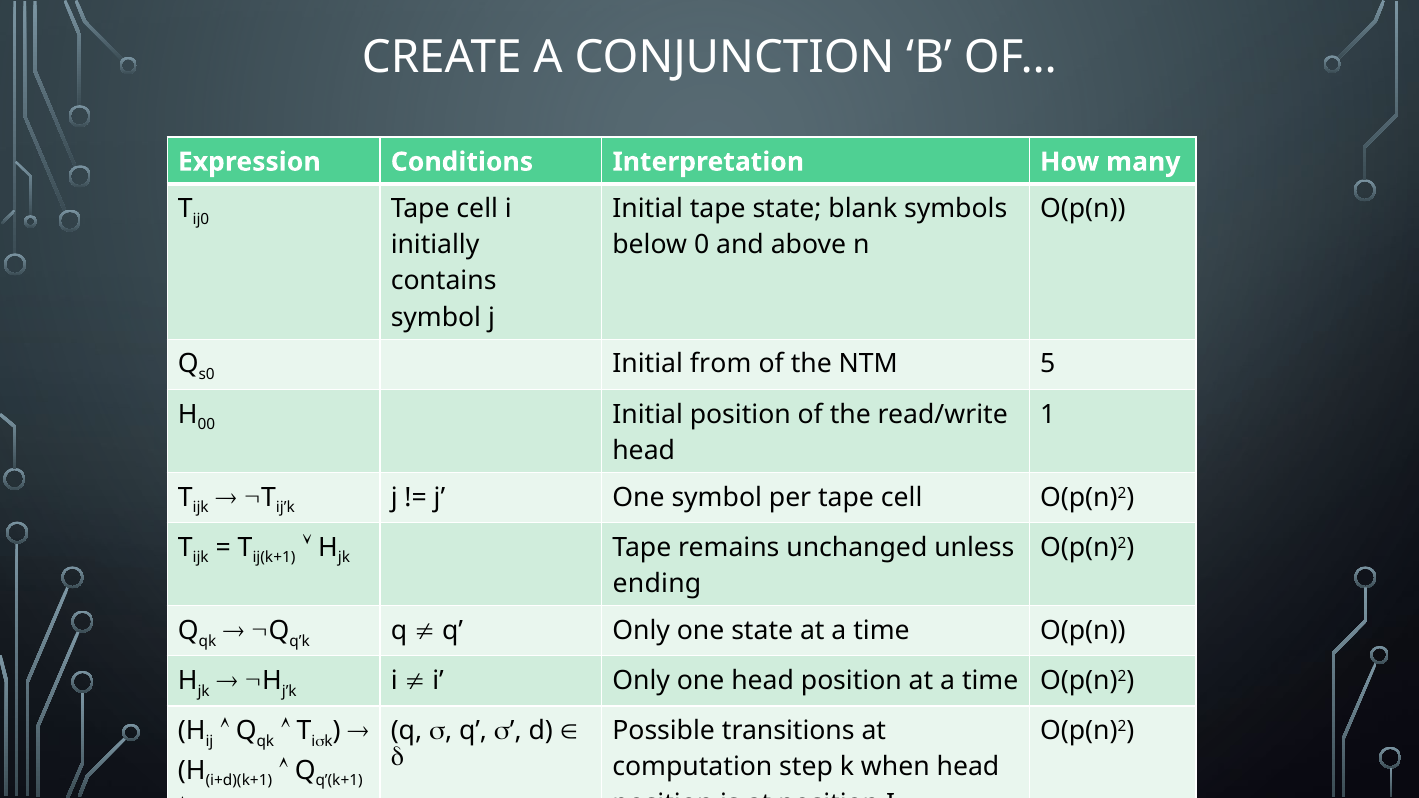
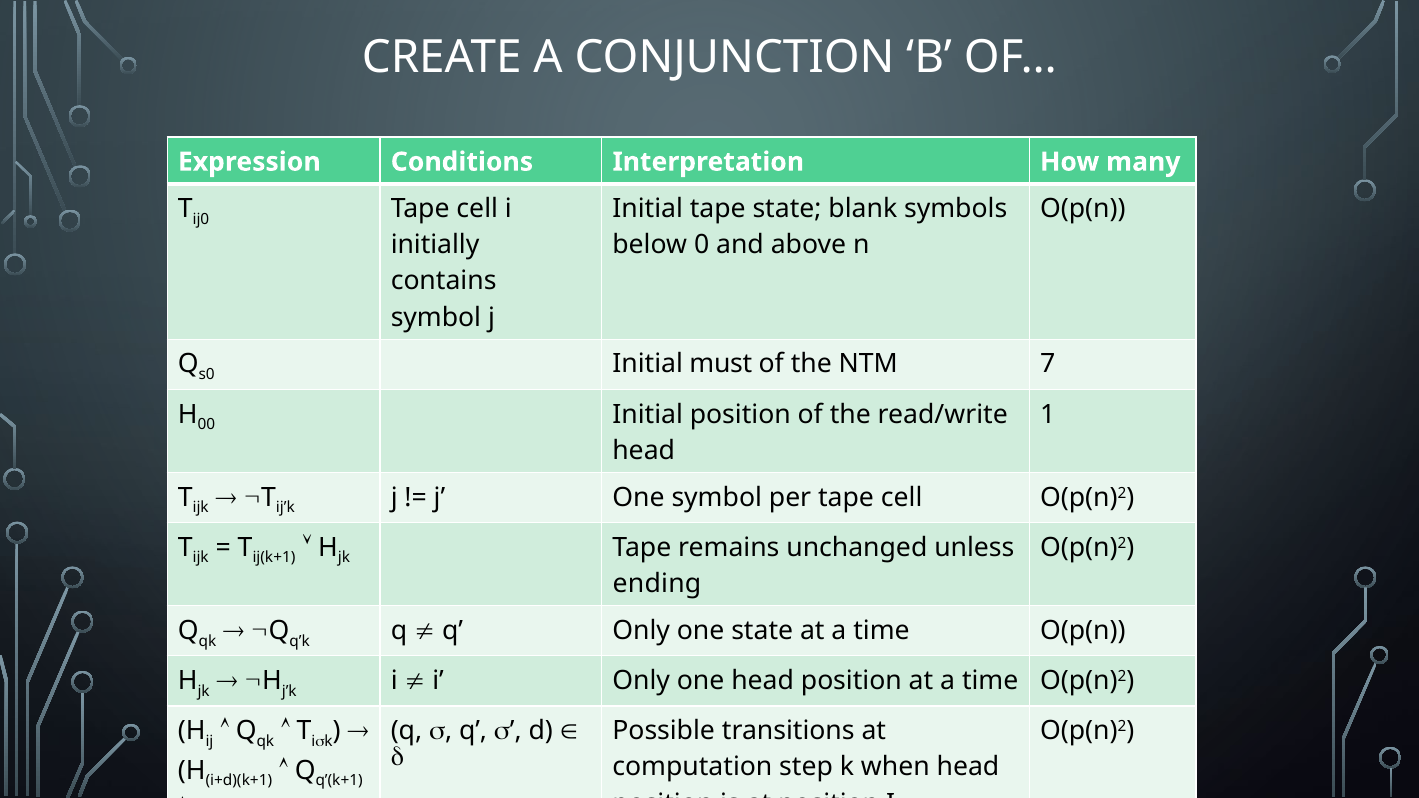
Initial from: from -> must (721, 364)
5: 5 -> 7 (1048, 364)
